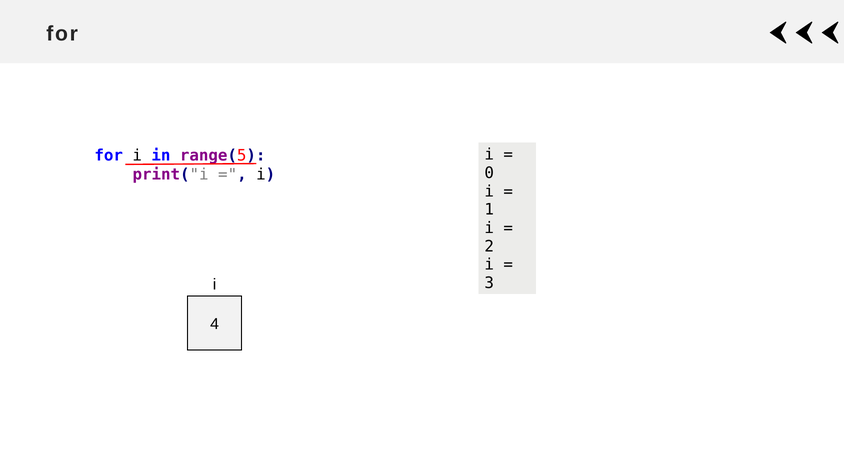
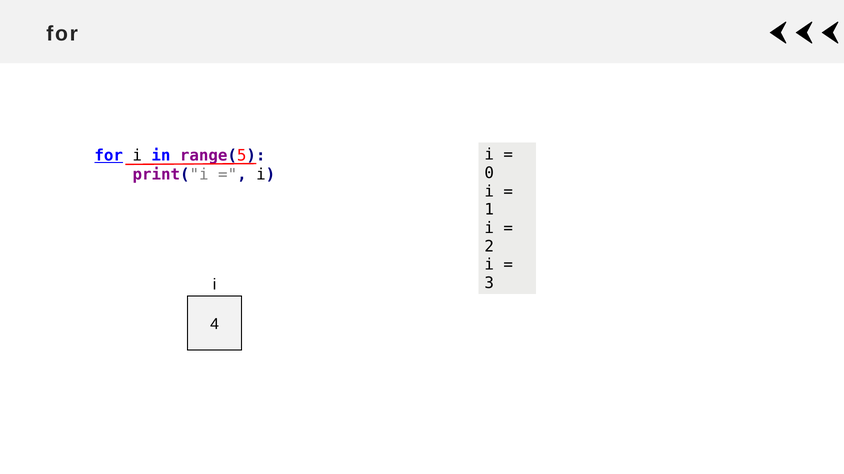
for underline: none -> present (109, 156)
